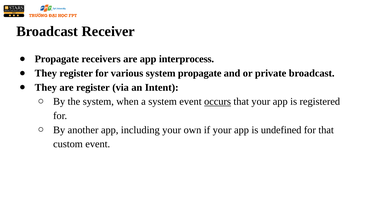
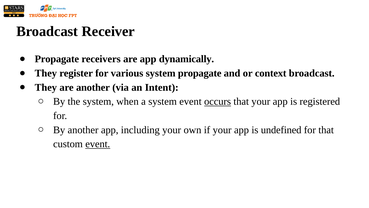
interprocess: interprocess -> dynamically (186, 59)
private: private -> context (271, 73)
are register: register -> another (93, 87)
event underline: none -> present (98, 144)
